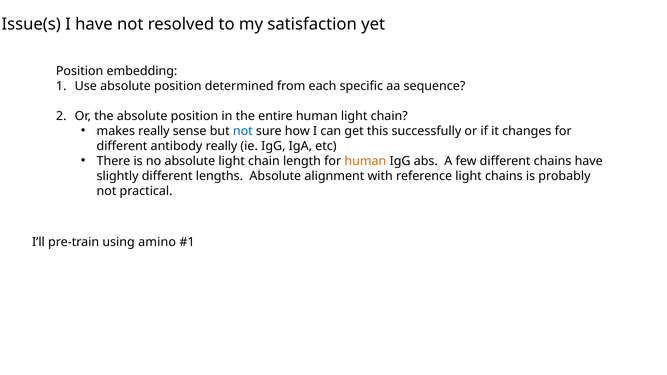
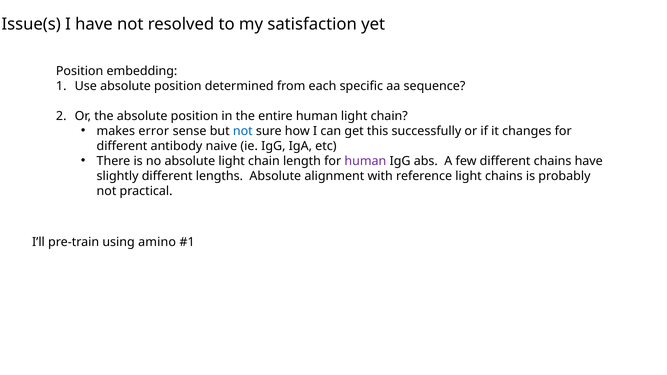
makes really: really -> error (154, 131)
antibody really: really -> naive (221, 146)
human colour: orange -> purple (365, 161)
